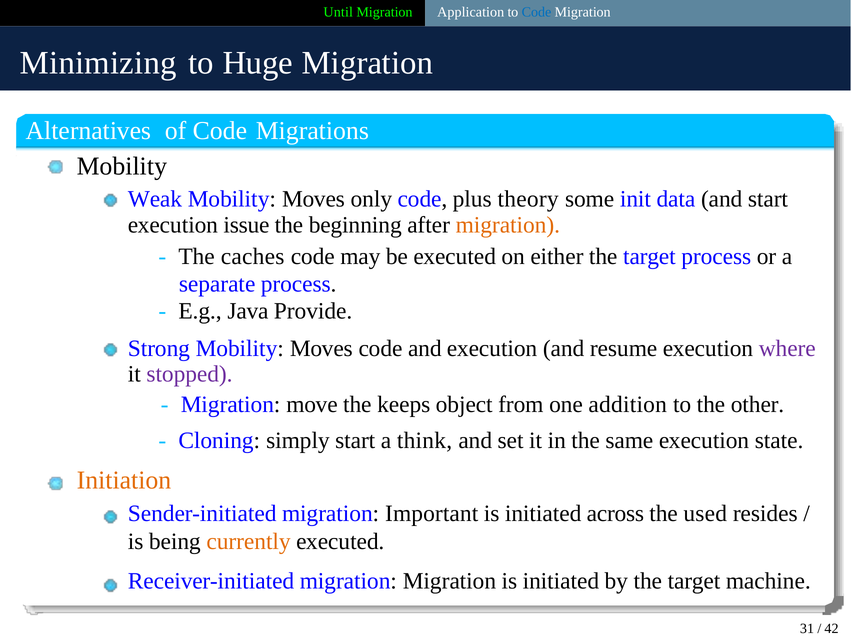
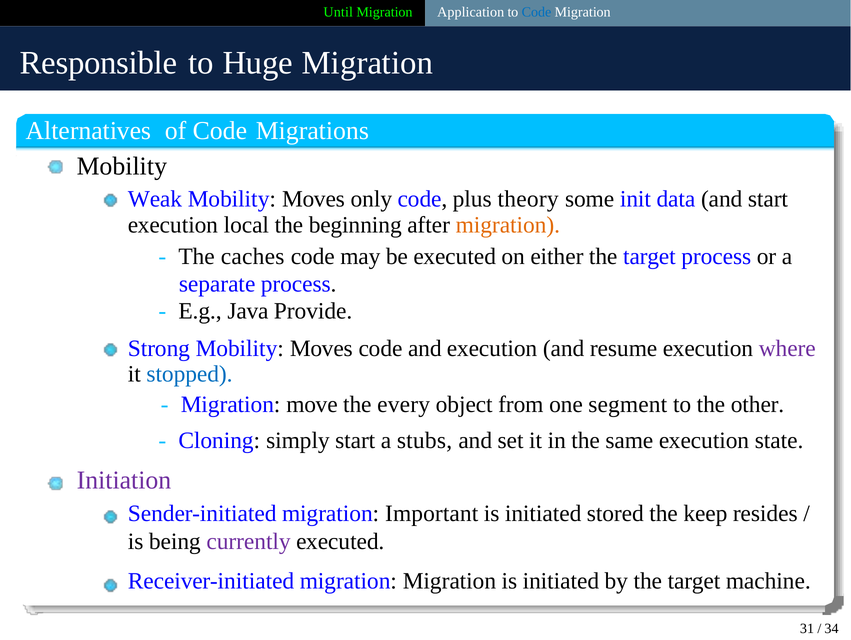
Minimizing: Minimizing -> Responsible (98, 63)
issue: issue -> local (246, 225)
stopped colour: purple -> blue (190, 374)
keeps: keeps -> every (404, 405)
addition: addition -> segment (628, 405)
think: think -> stubs (425, 441)
Initiation colour: orange -> purple (124, 480)
across: across -> stored (615, 514)
used: used -> keep (705, 514)
currently colour: orange -> purple (249, 541)
42: 42 -> 34 (832, 629)
